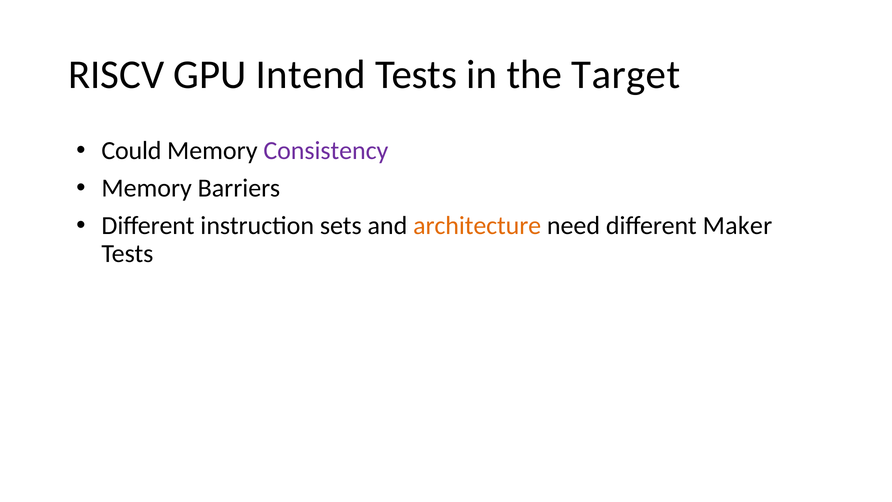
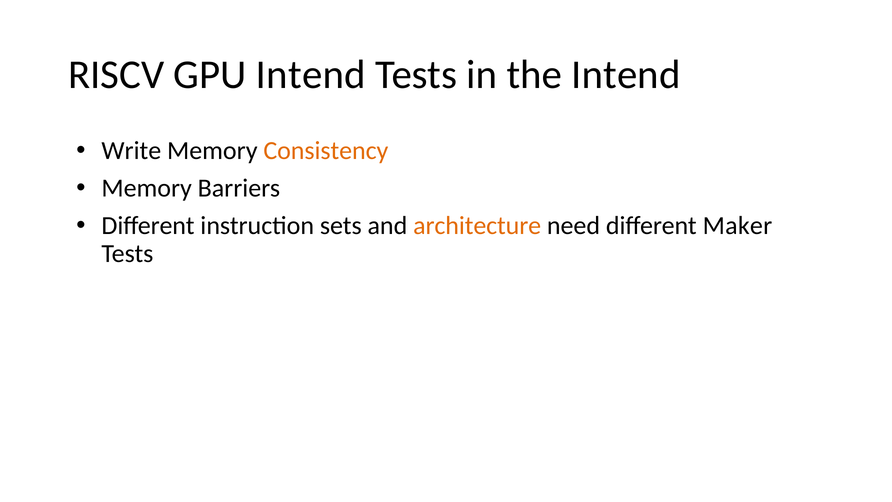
the Target: Target -> Intend (626, 75)
Could: Could -> Write (131, 151)
Consistency colour: purple -> orange (326, 151)
